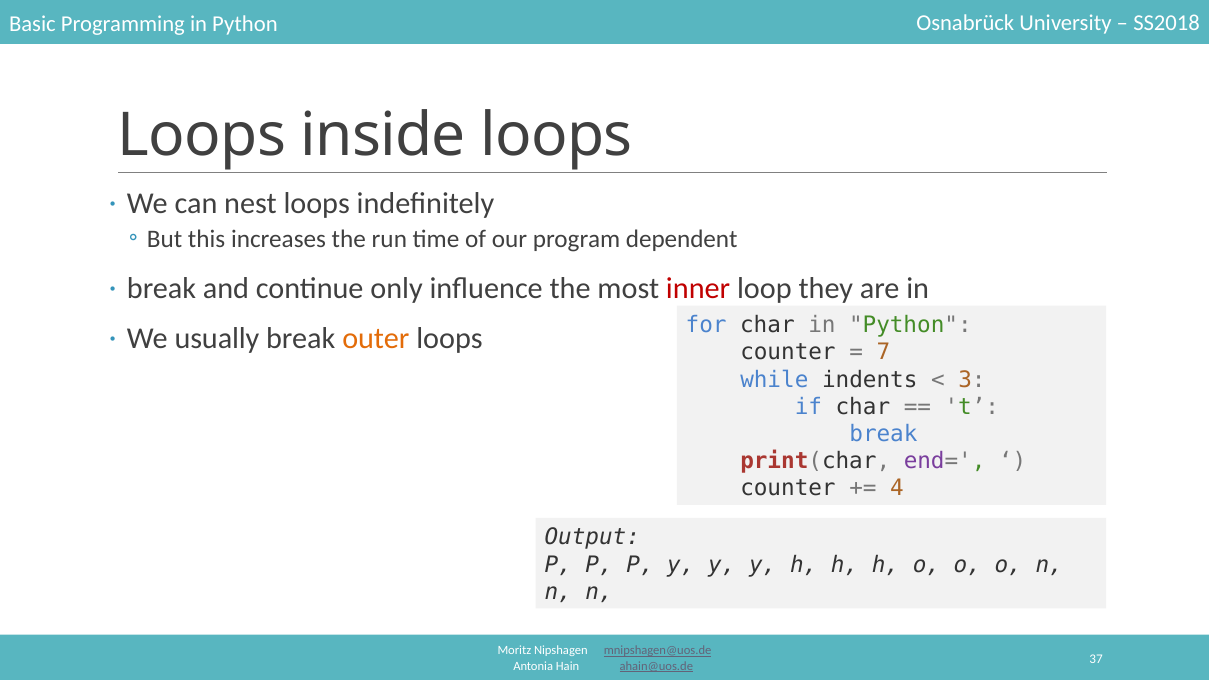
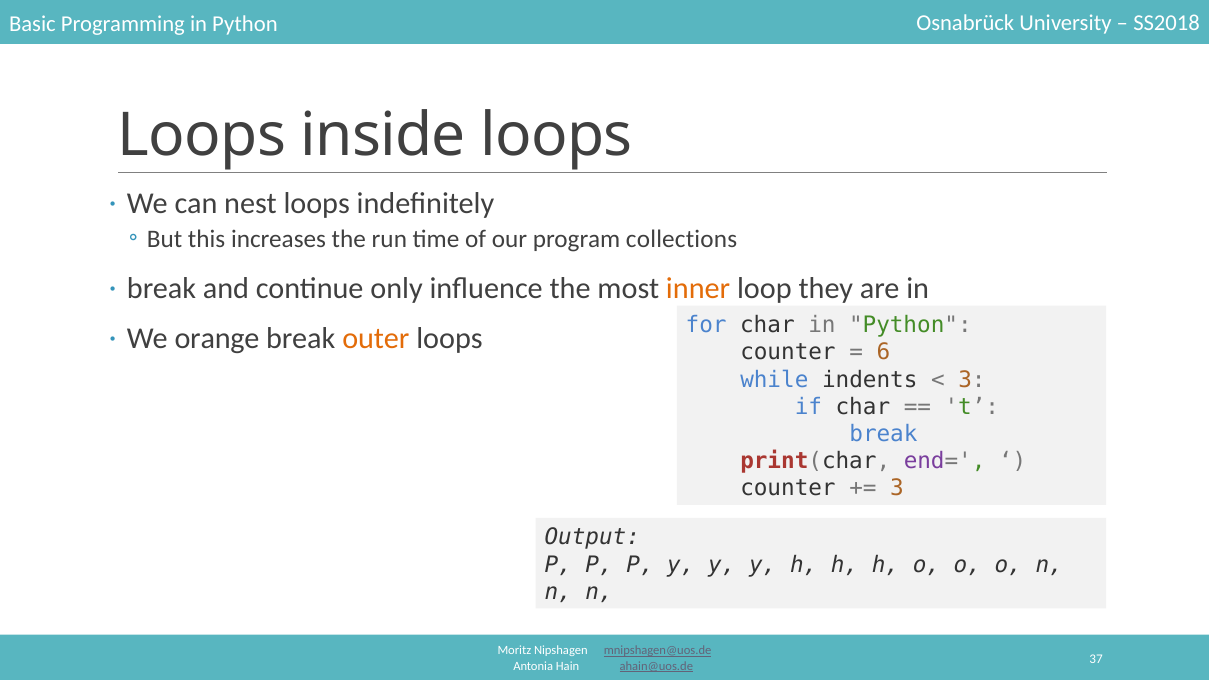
dependent: dependent -> collections (682, 239)
inner colour: red -> orange (698, 289)
usually: usually -> orange (217, 339)
7: 7 -> 6 (883, 353)
4: 4 -> 3 (897, 489)
